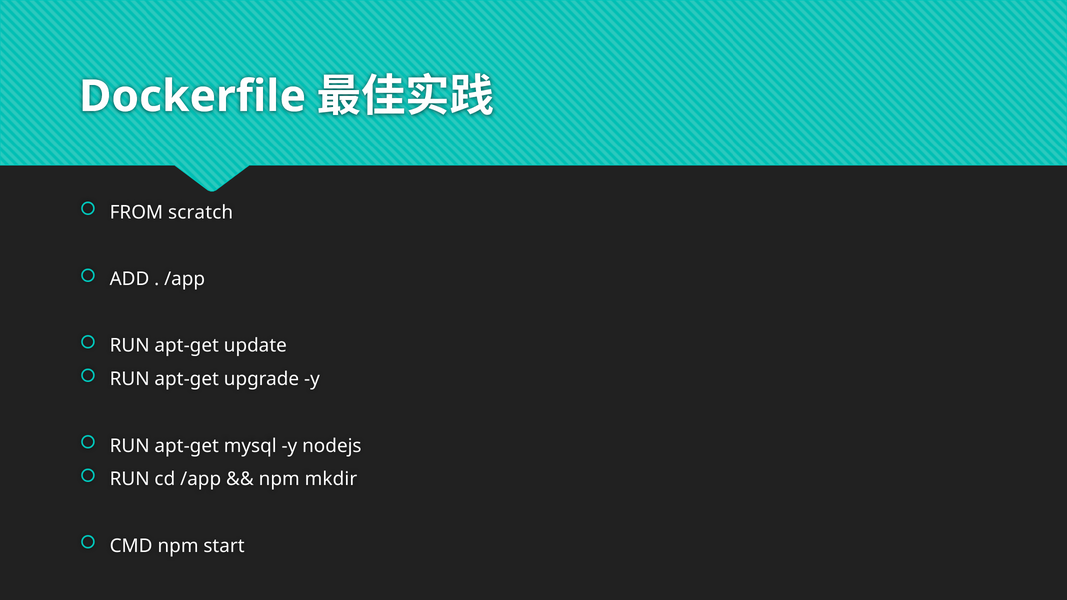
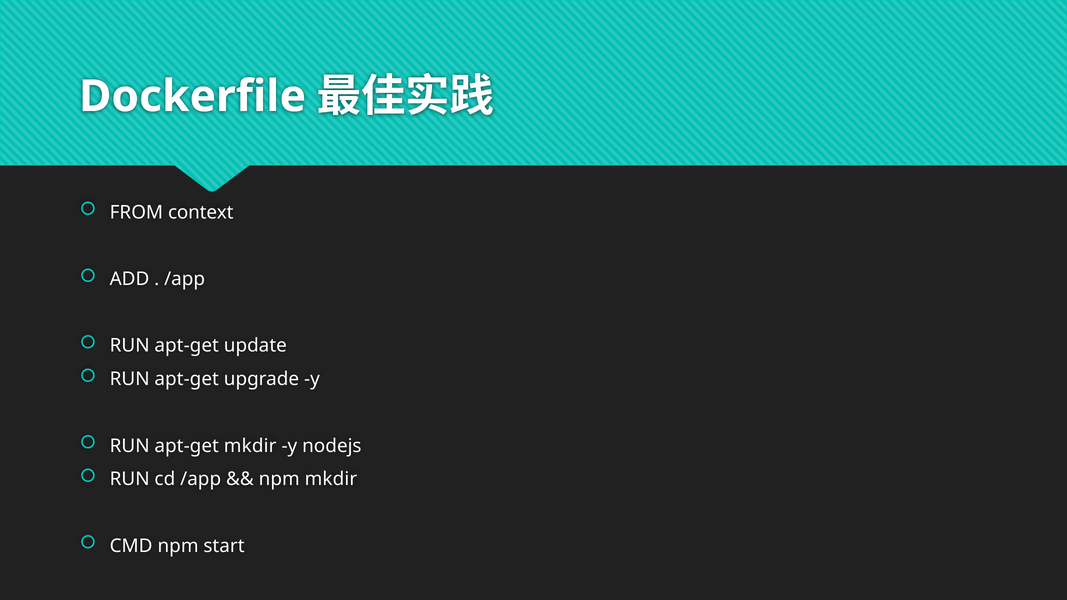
scratch: scratch -> context (201, 212)
apt-get mysql: mysql -> mkdir (250, 446)
